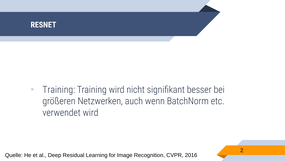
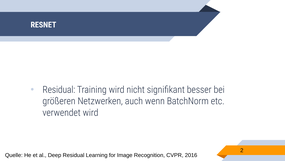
Training: Training -> Residual (59, 89)
